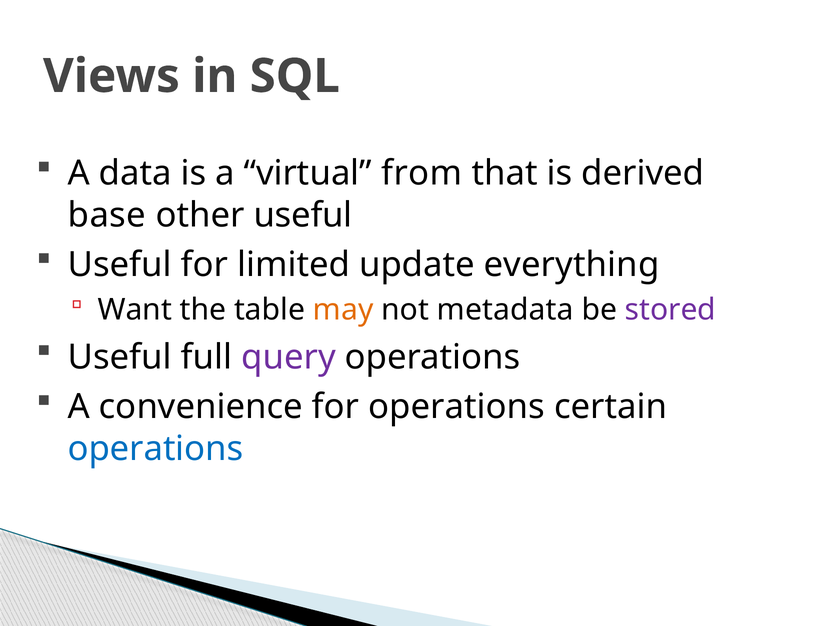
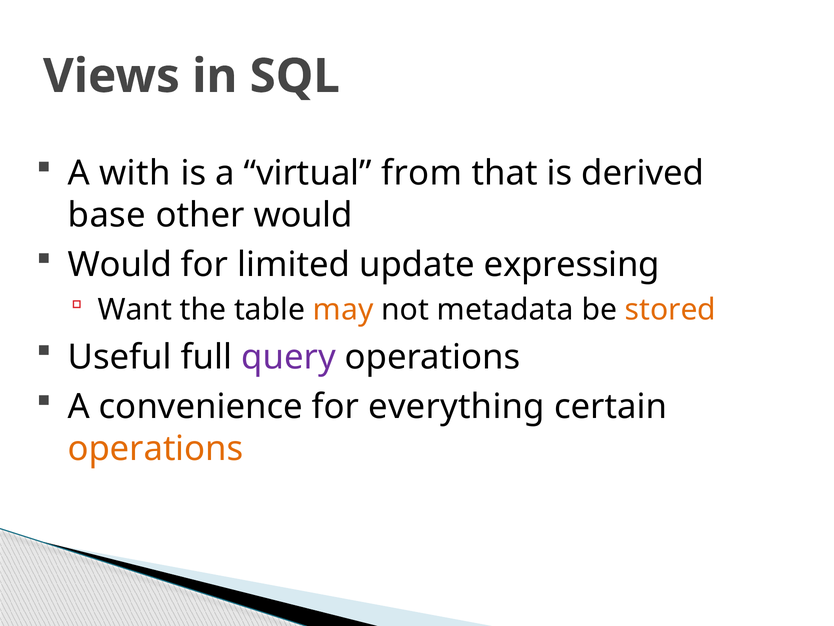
data: data -> with (135, 173)
other useful: useful -> would (303, 215)
Useful: Useful -> Would (120, 265)
everything: everything -> expressing (572, 265)
stored colour: purple -> orange (670, 309)
for operations: operations -> everything (457, 407)
operations colour: blue -> orange (155, 448)
